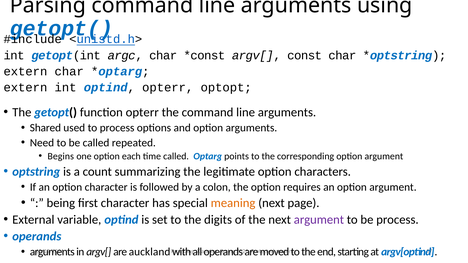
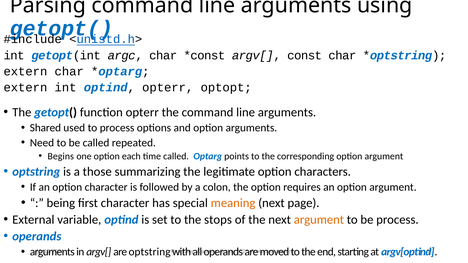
count: count -> those (97, 172)
digits: digits -> stops (218, 220)
argument colour: purple -> orange (319, 220)
are auckland: auckland -> optstring (150, 252)
